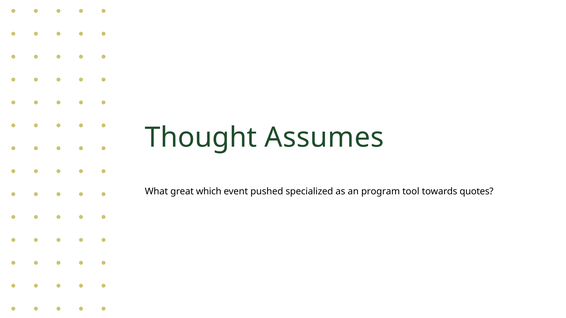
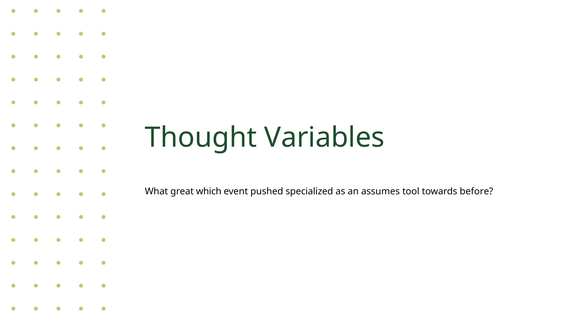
Assumes: Assumes -> Variables (324, 138)
program: program -> assumes (381, 192)
quotes: quotes -> before (476, 192)
